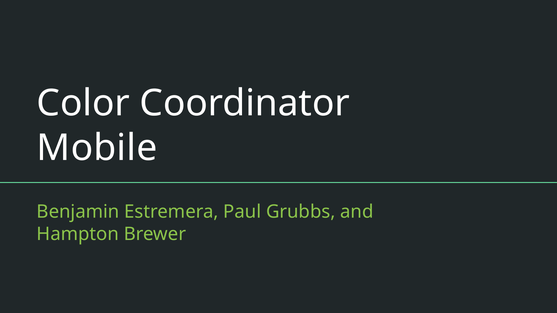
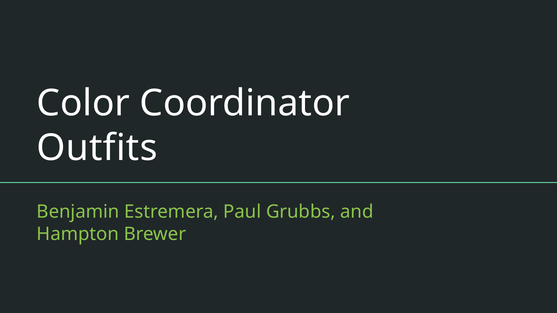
Mobile: Mobile -> Outfits (97, 148)
